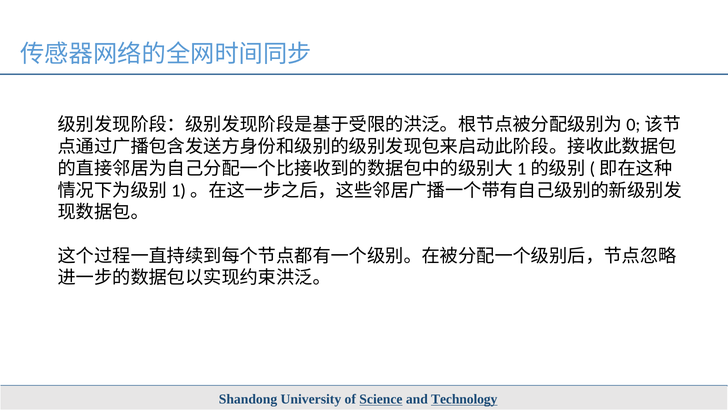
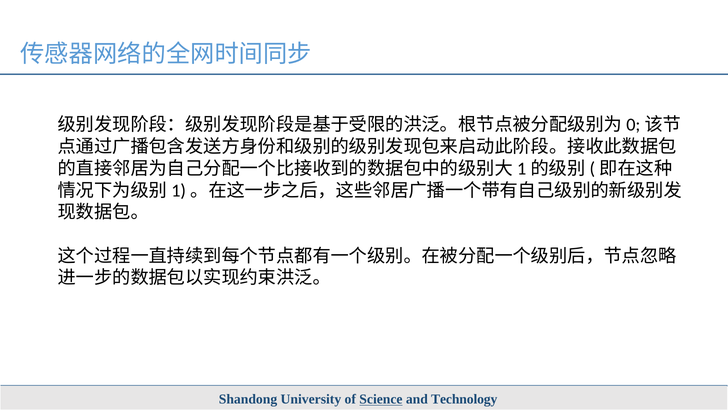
Technology underline: present -> none (464, 399)
